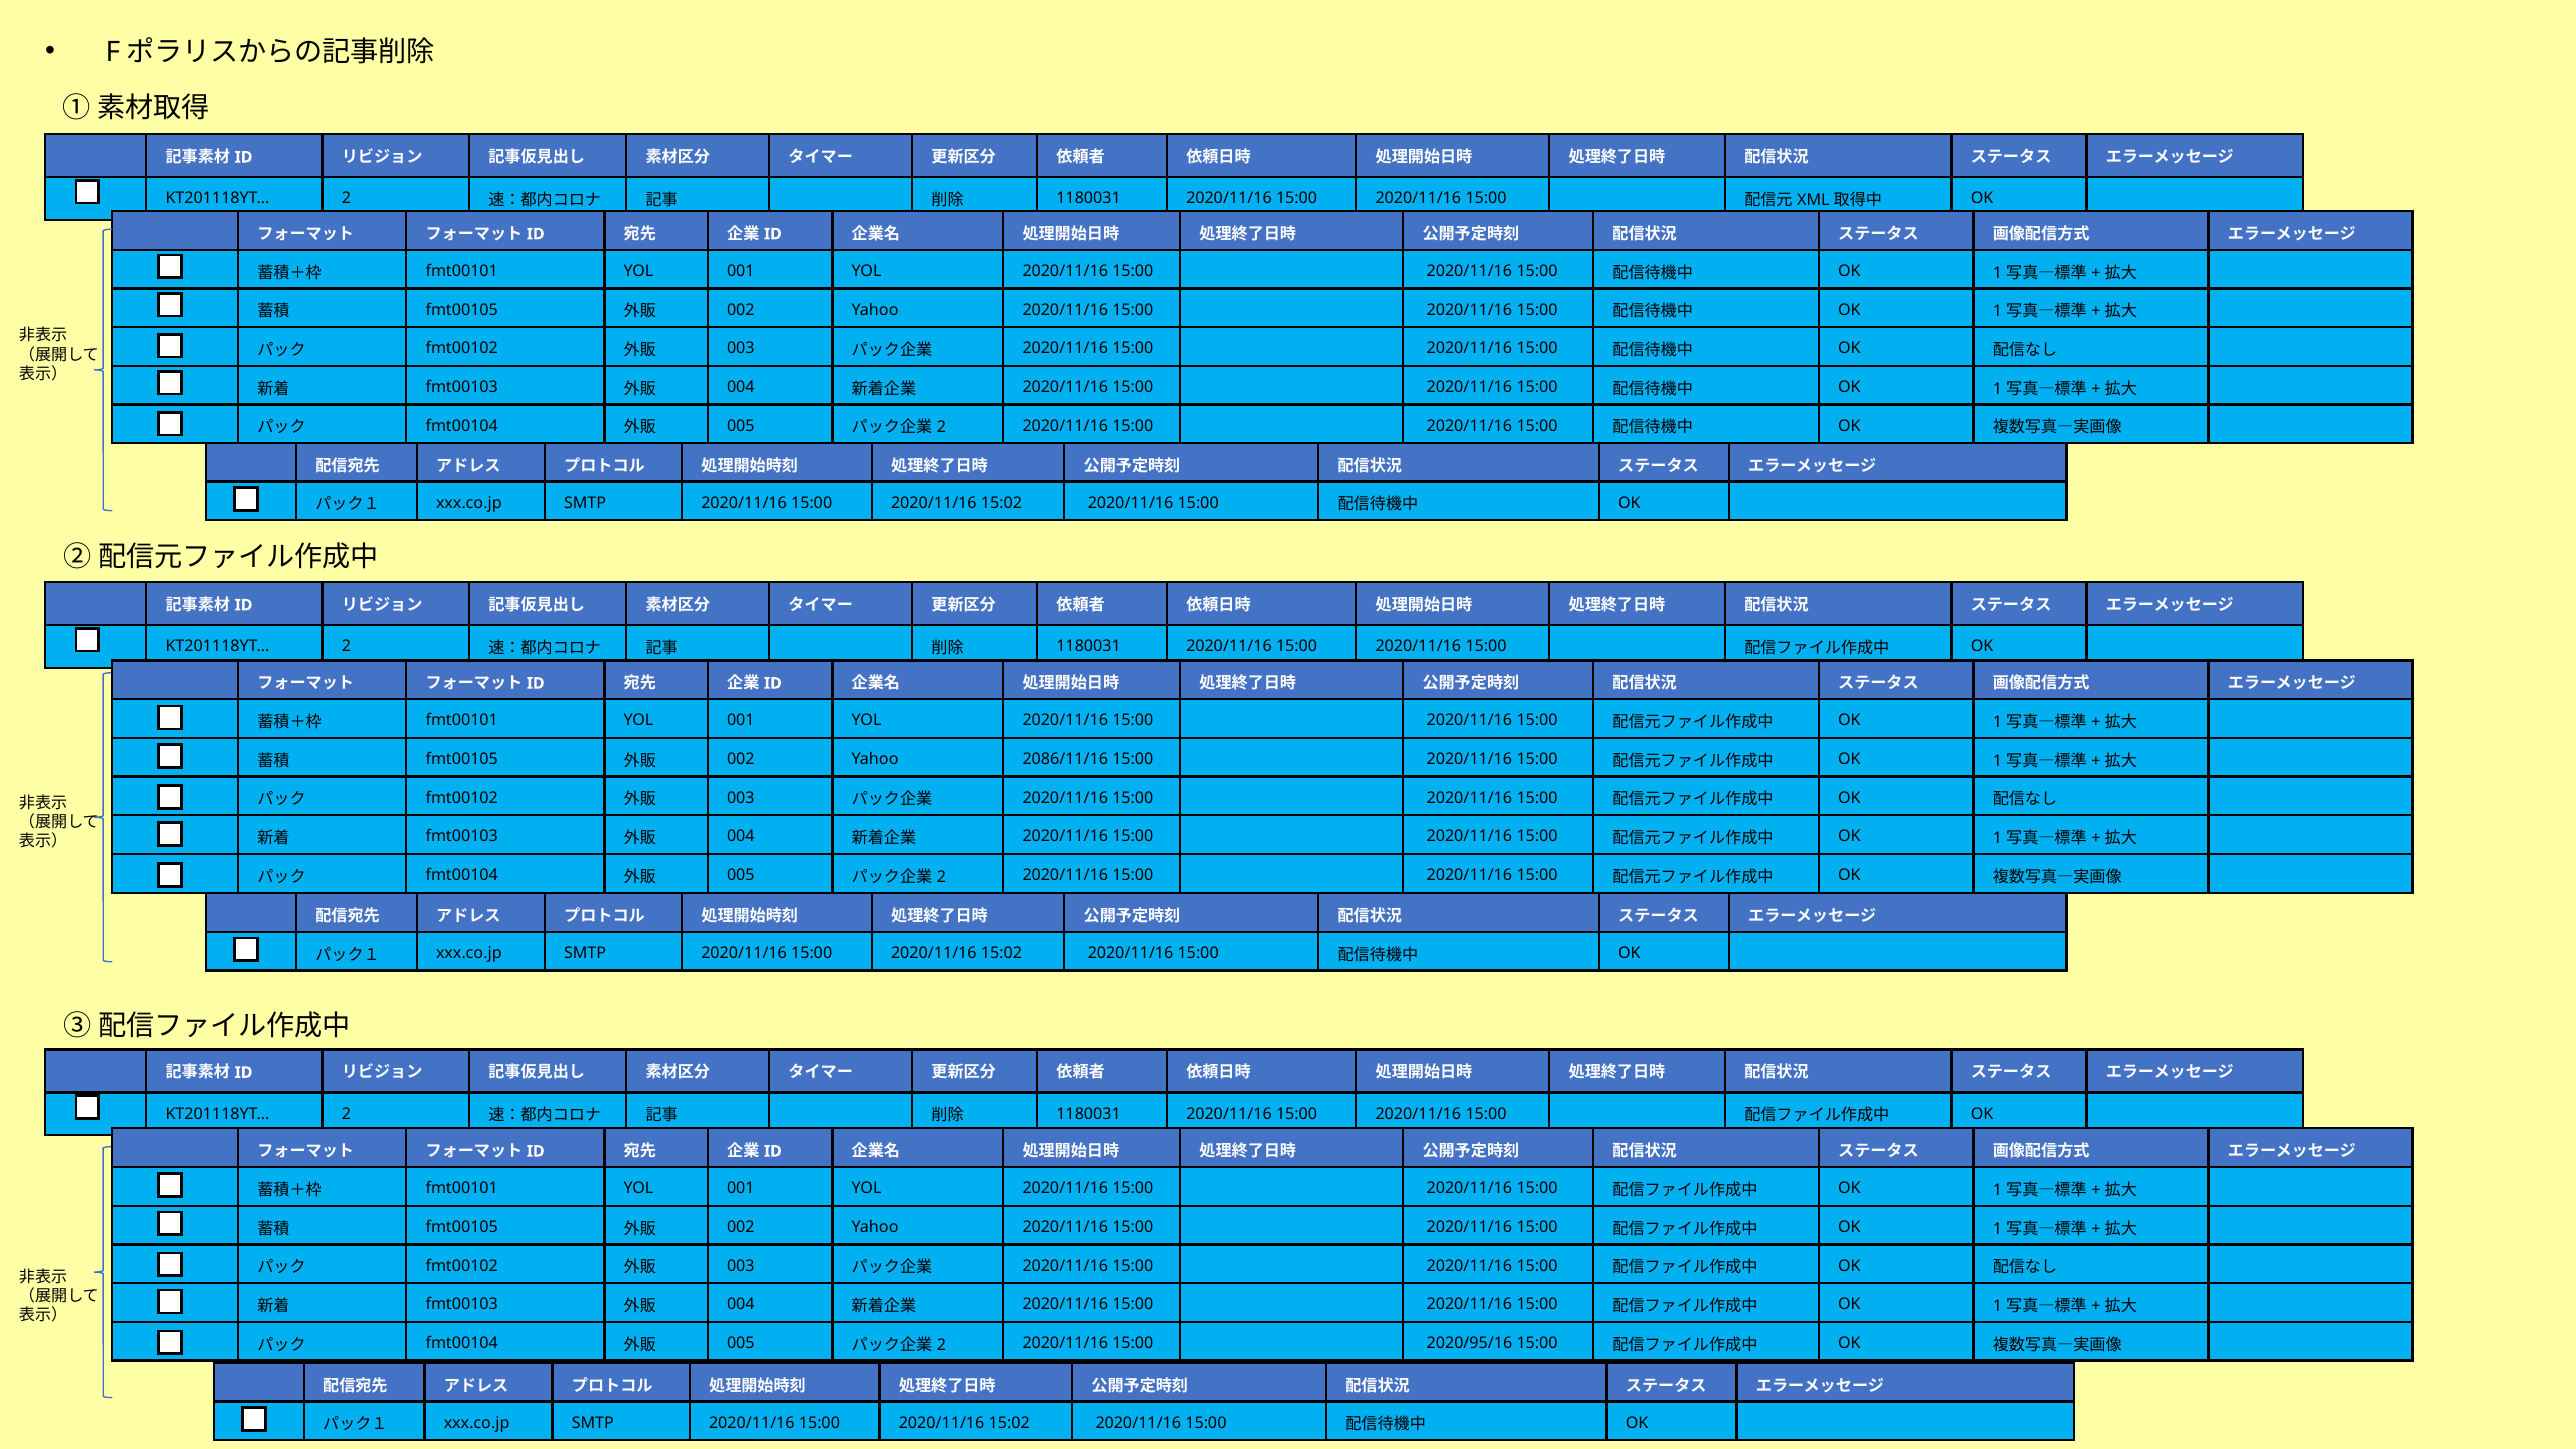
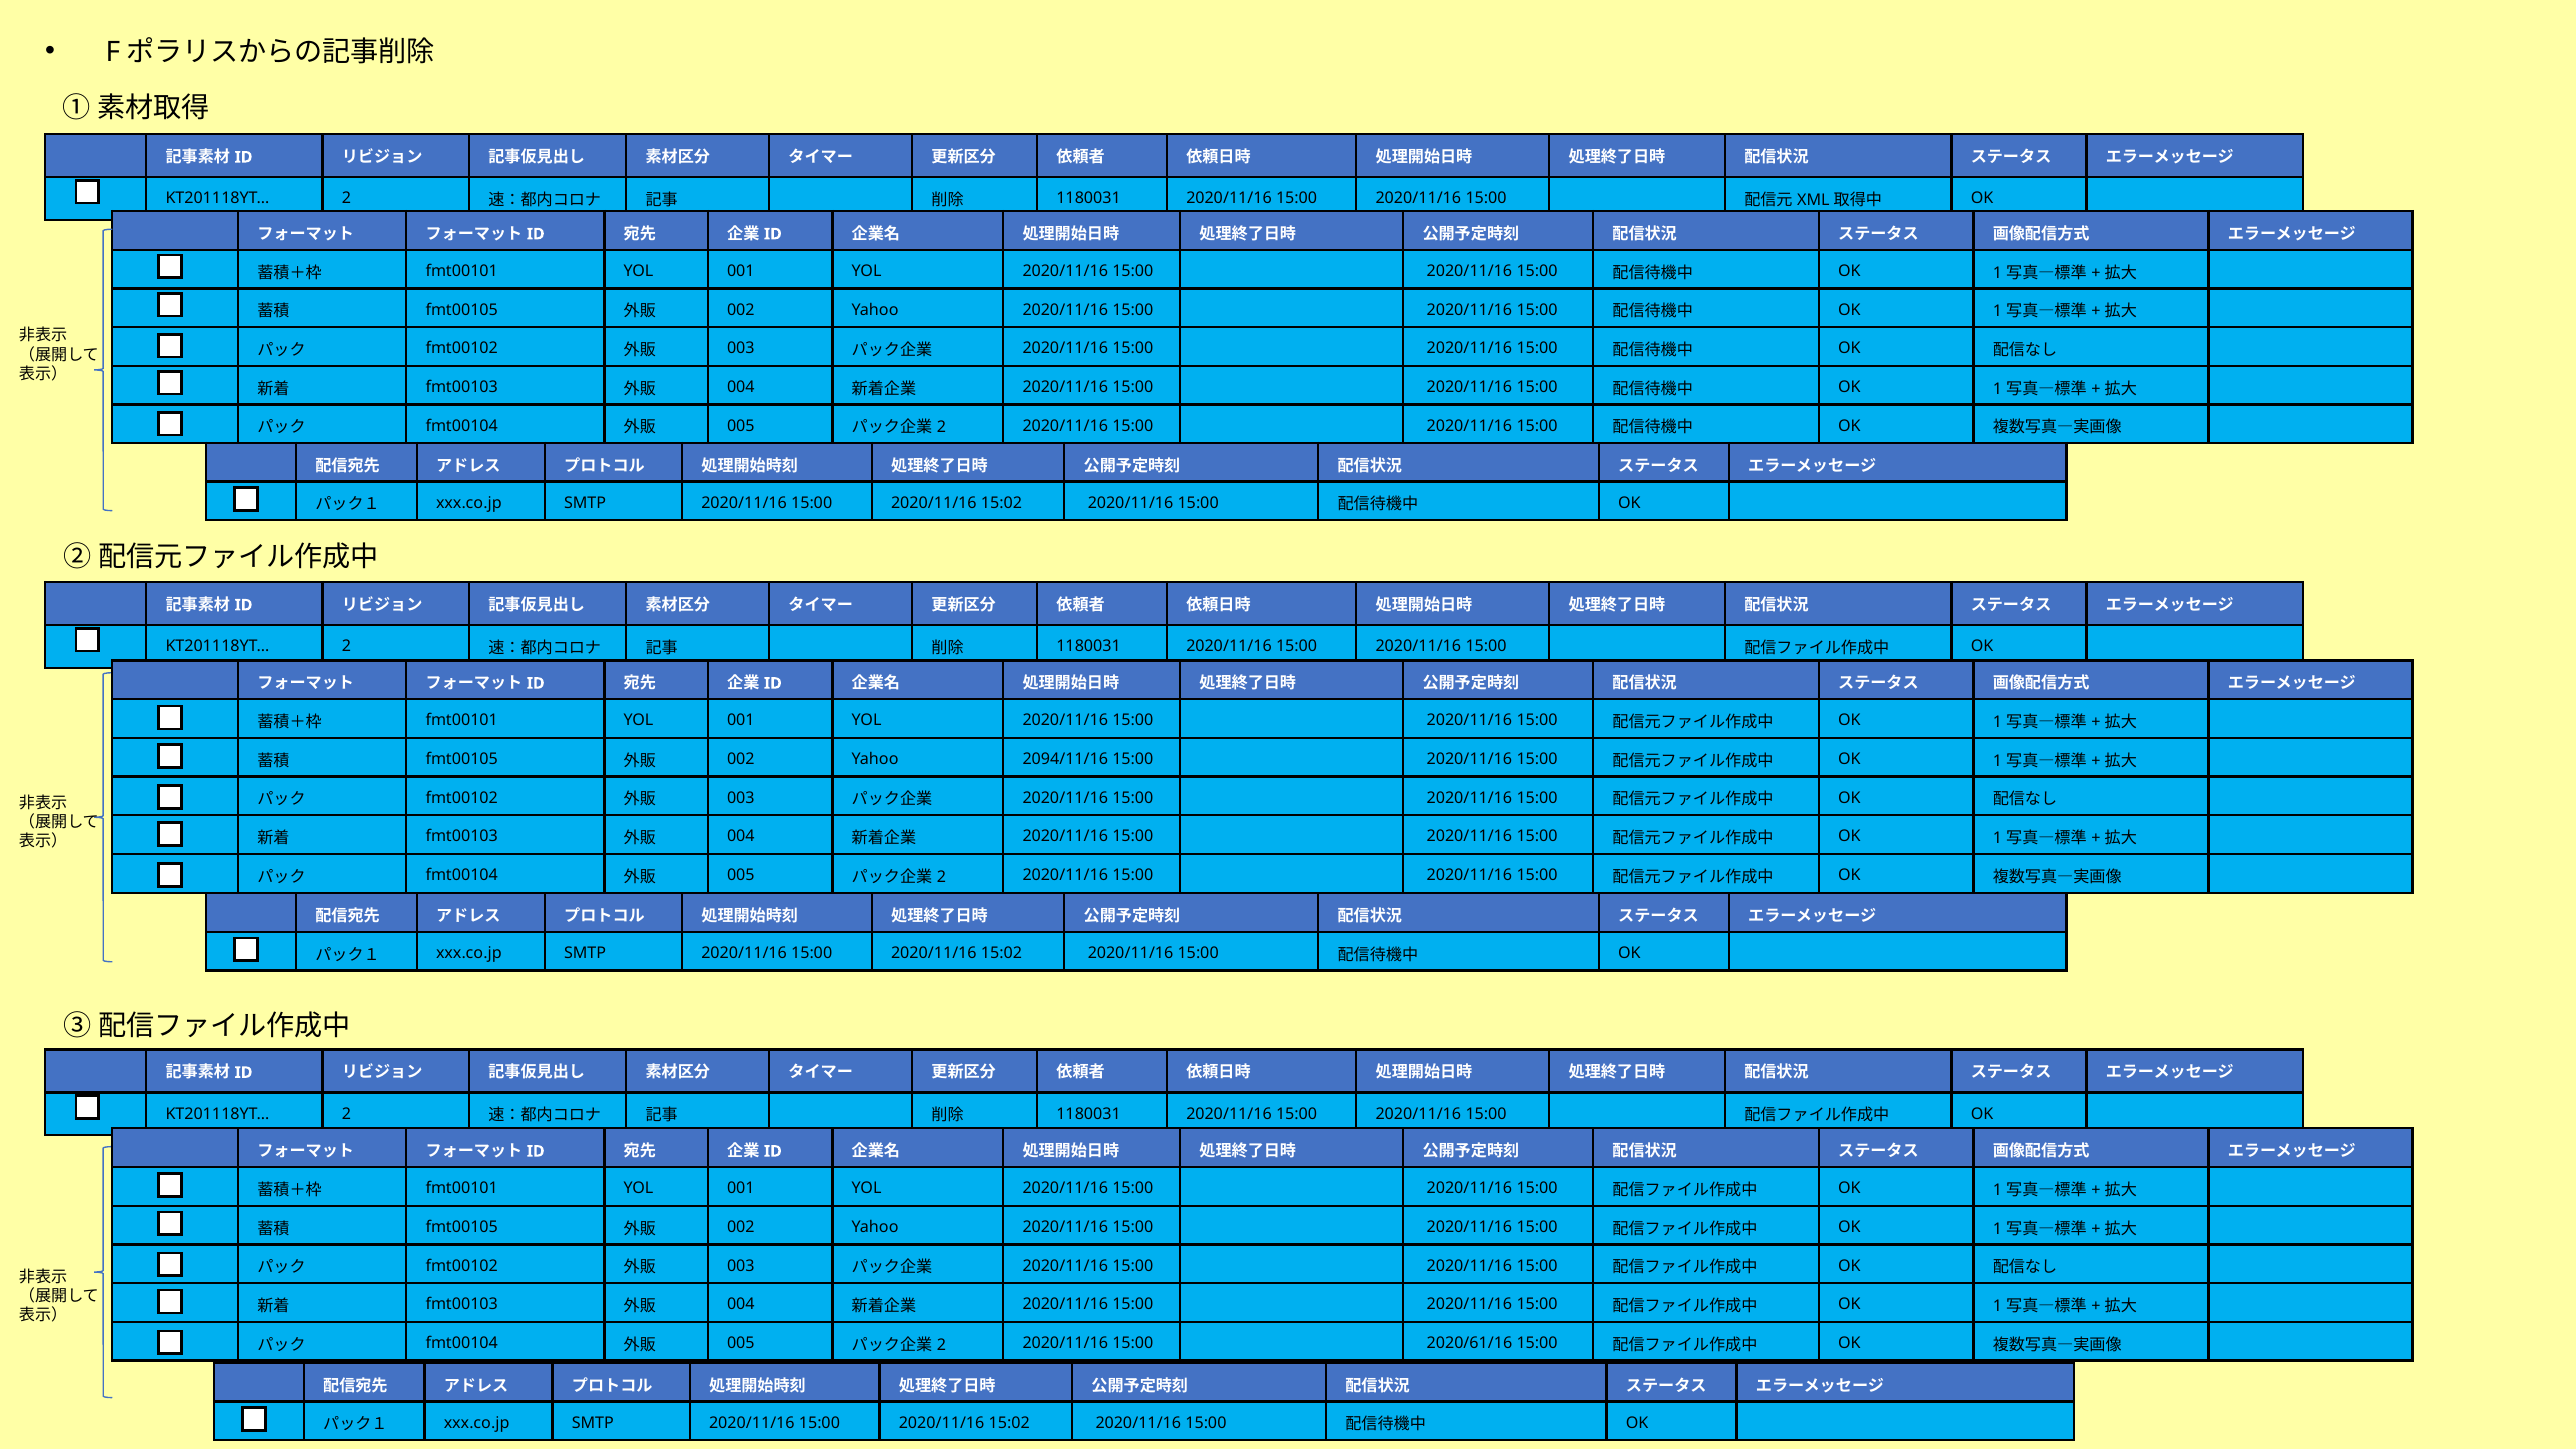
2086/11/16: 2086/11/16 -> 2094/11/16 (1065, 759)
2020/95/16: 2020/95/16 -> 2020/61/16 (1469, 1343)
